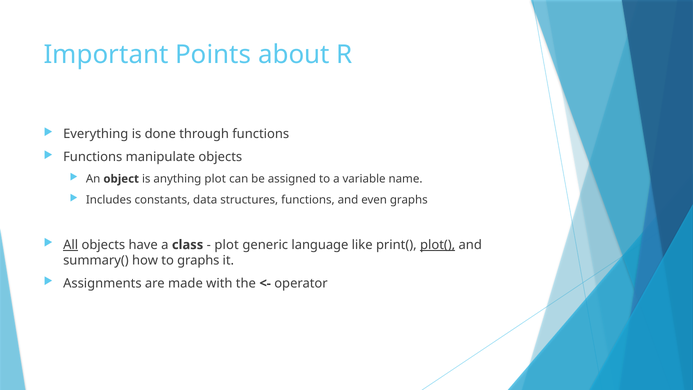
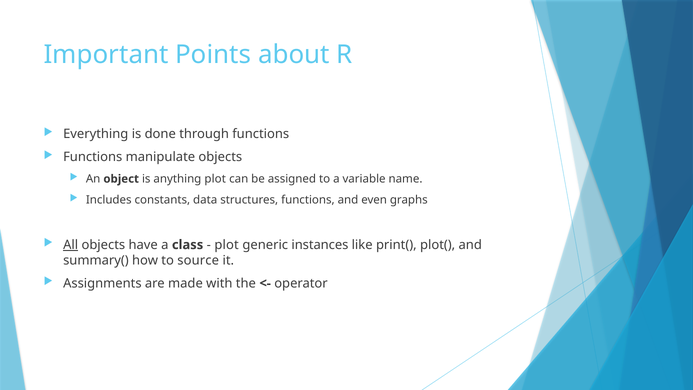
language: language -> instances (320, 245)
plot( underline: present -> none (438, 245)
to graphs: graphs -> source (198, 260)
